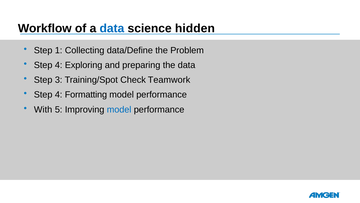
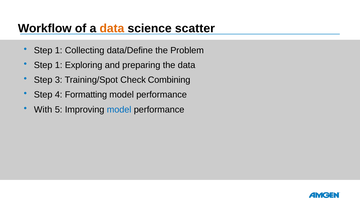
data colour: blue -> orange (112, 28)
hidden: hidden -> scatter (195, 28)
4: 4 -> 1 (59, 65)
Teamwork: Teamwork -> Combining (169, 80)
